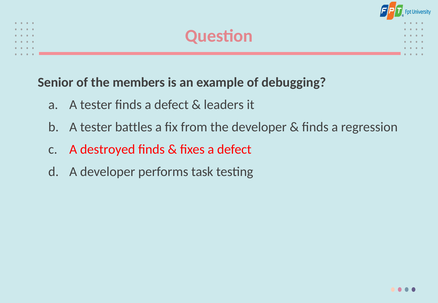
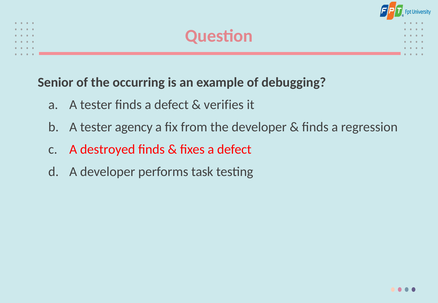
members: members -> occurring (139, 82)
leaders: leaders -> verifies (224, 105)
battles: battles -> agency (134, 127)
